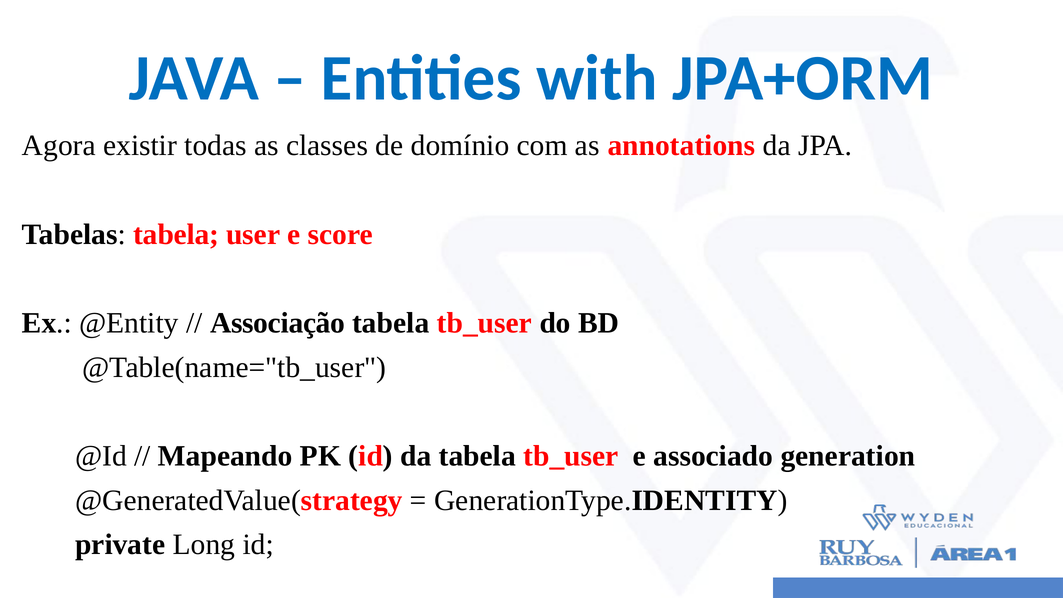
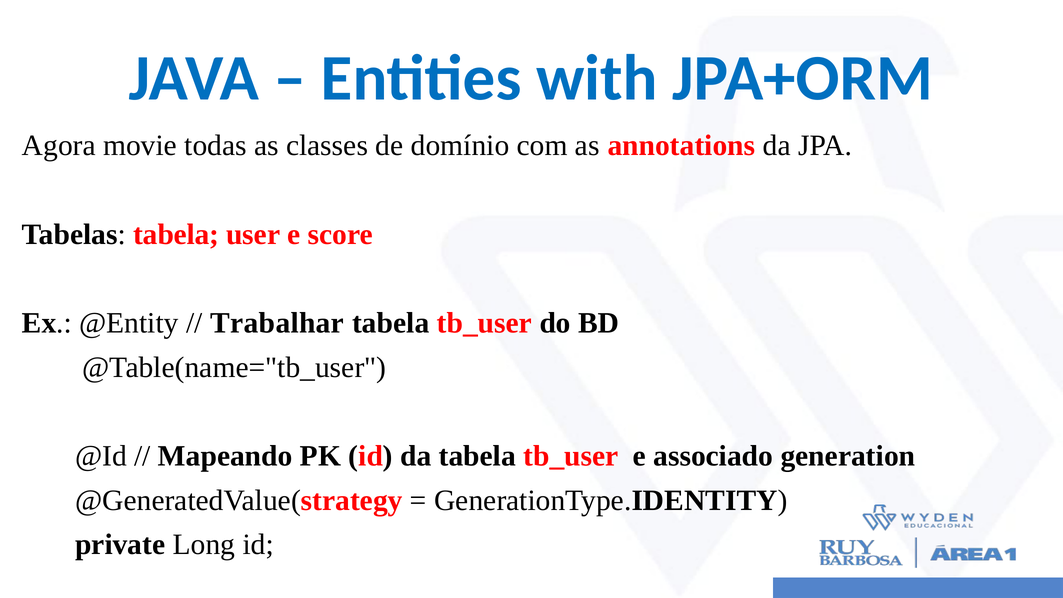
existir: existir -> movie (140, 146)
Associação: Associação -> Trabalhar (277, 323)
